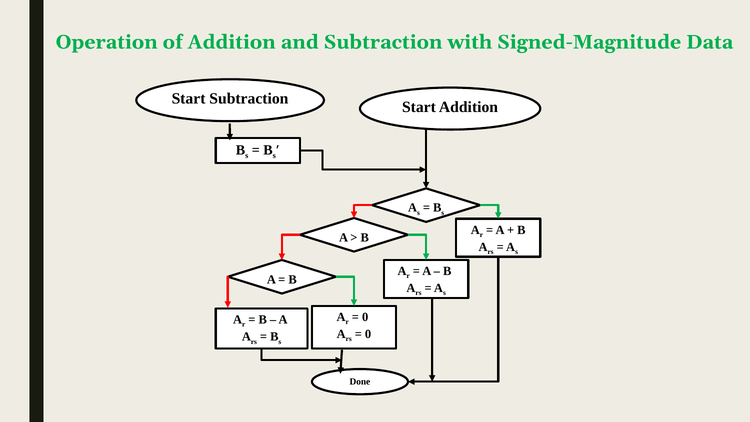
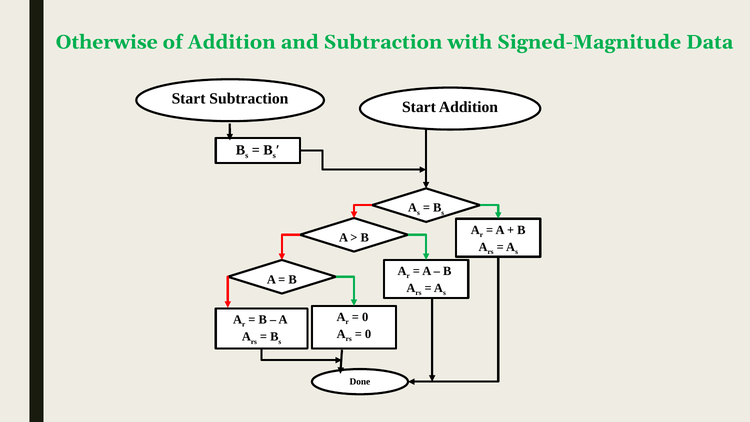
Operation: Operation -> Otherwise (107, 42)
